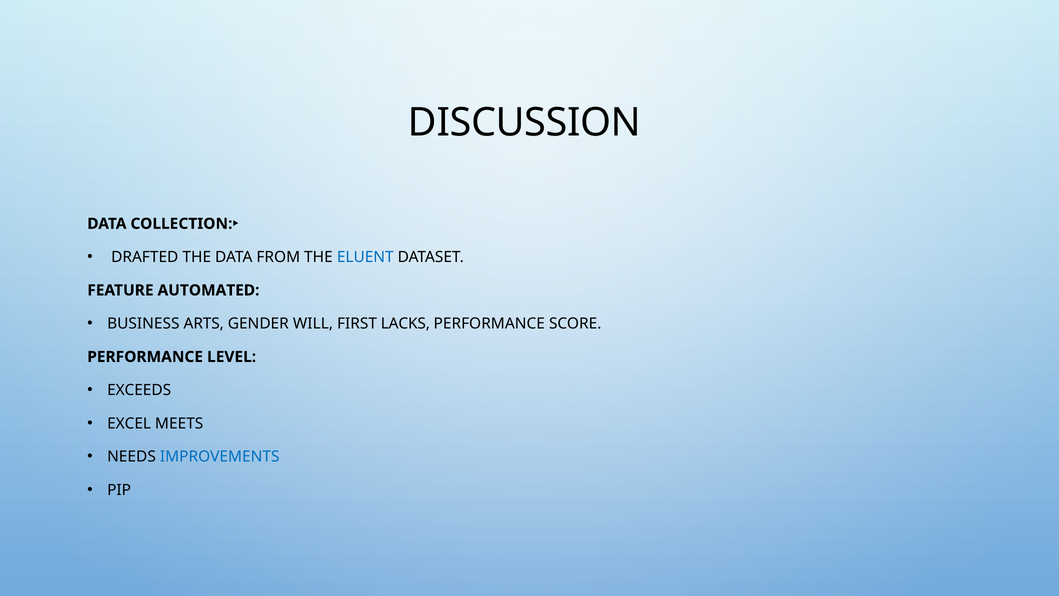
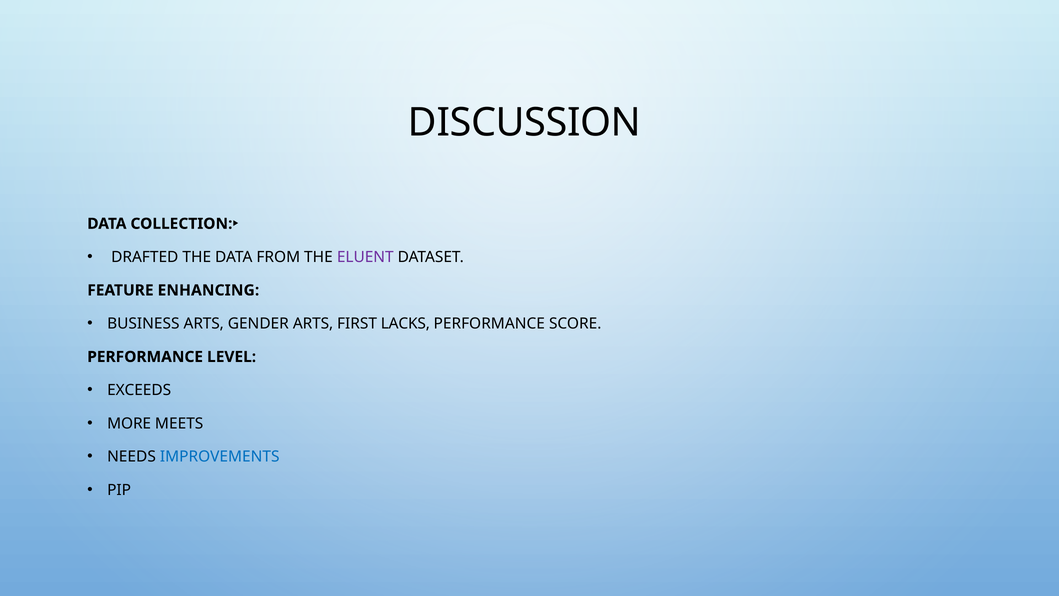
ELUENT colour: blue -> purple (365, 257)
AUTOMATED: AUTOMATED -> ENHANCING (208, 290)
GENDER WILL: WILL -> ARTS (313, 323)
EXCEL: EXCEL -> MORE (129, 423)
